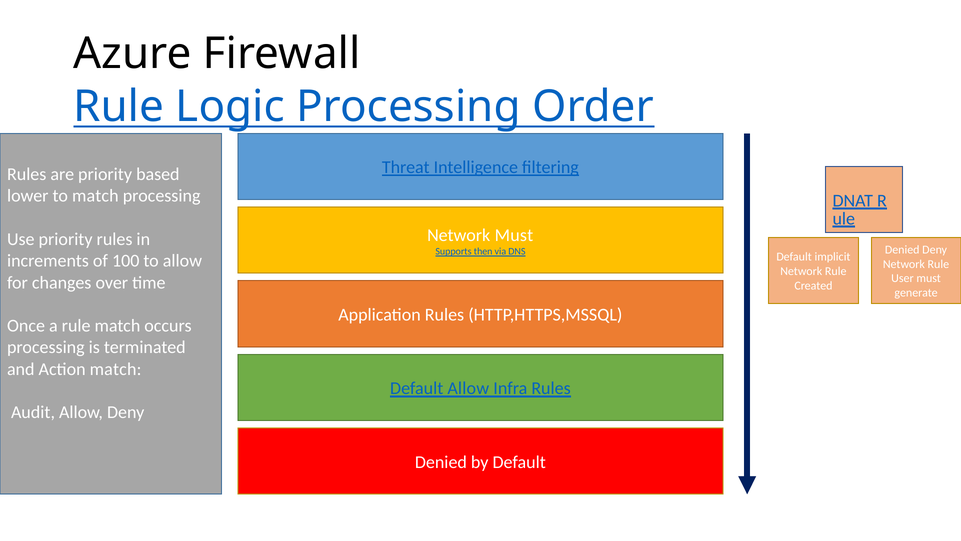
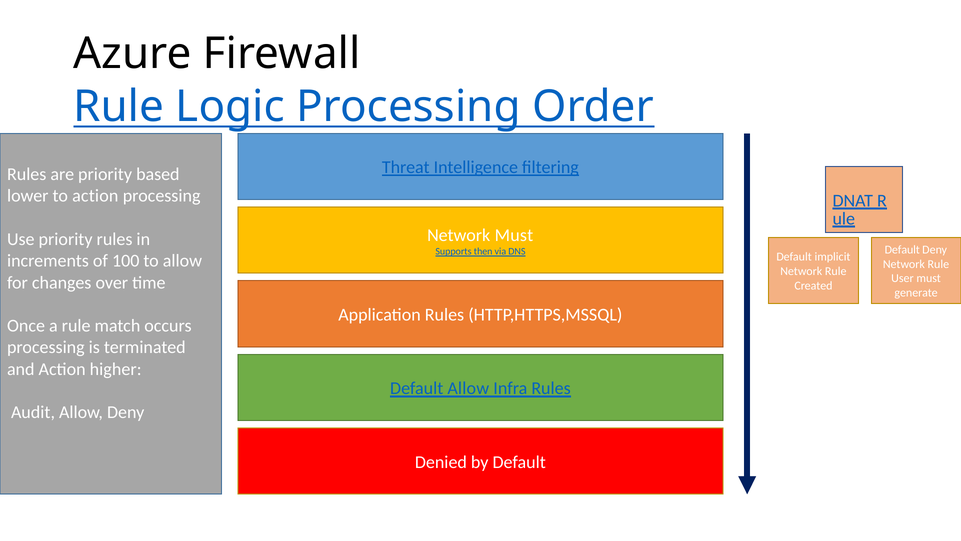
to match: match -> action (95, 196)
Denied: Denied -> Default (902, 249)
Action match: match -> higher (116, 369)
